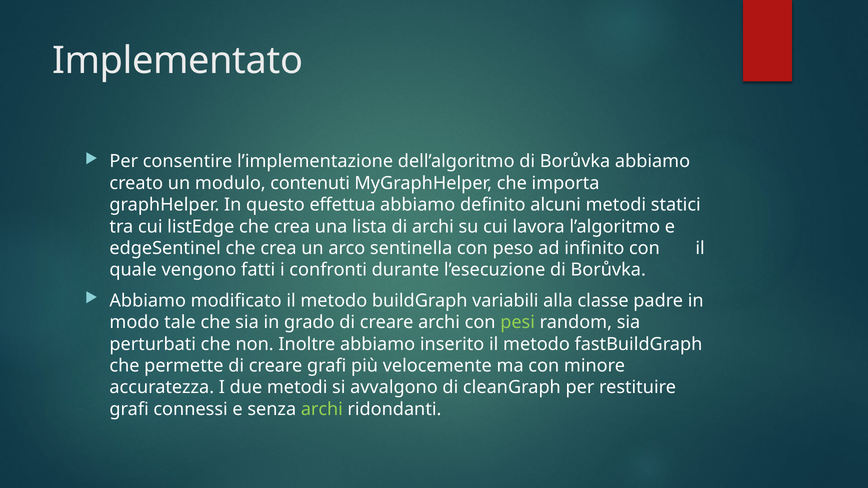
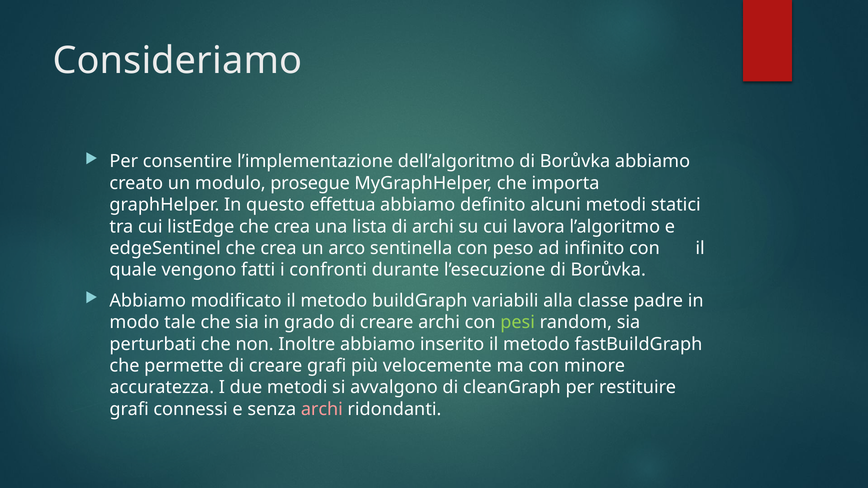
Implementato: Implementato -> Consideriamo (177, 61)
contenuti: contenuti -> prosegue (310, 183)
archi colour: light green -> pink (322, 409)
